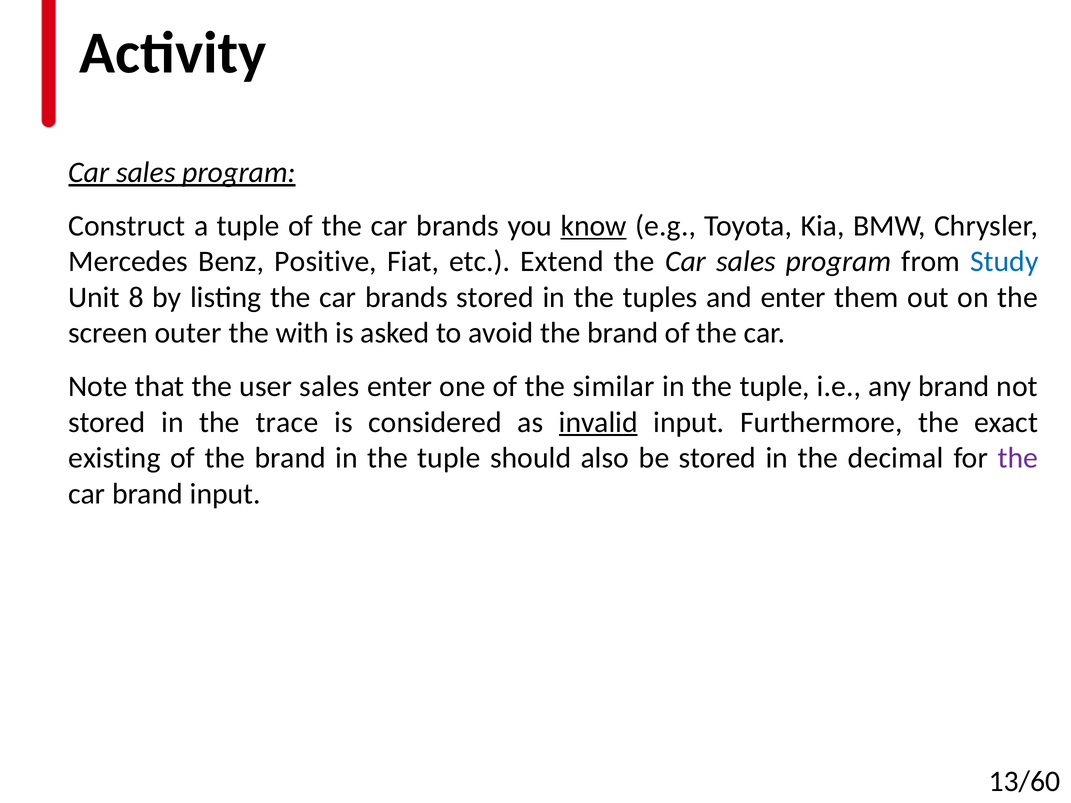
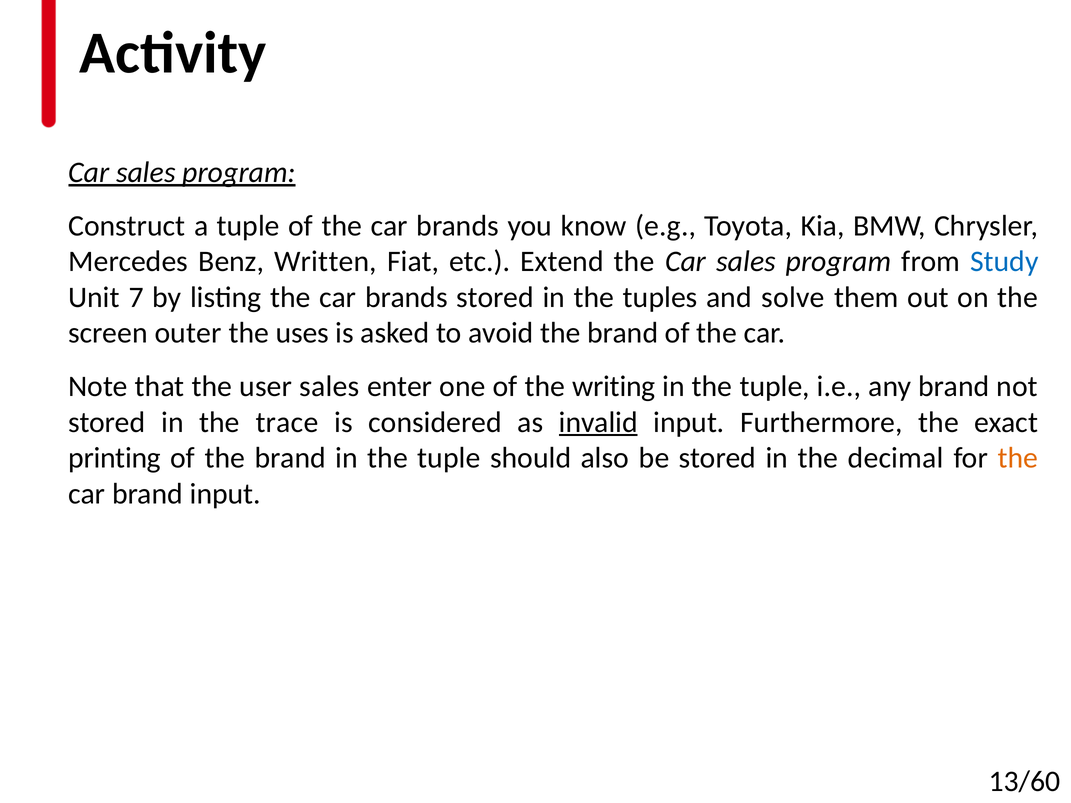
know underline: present -> none (594, 226)
Positive: Positive -> Written (326, 262)
8: 8 -> 7 (136, 297)
and enter: enter -> solve (793, 297)
with: with -> uses (302, 333)
similar: similar -> writing (614, 387)
existing: existing -> printing (115, 458)
the colour: purple -> orange (1018, 458)
